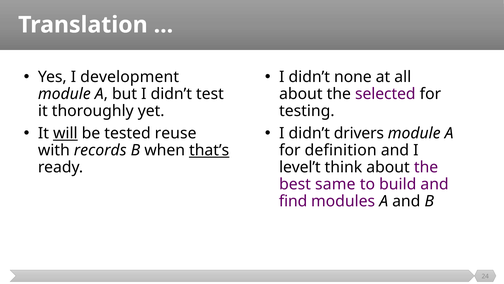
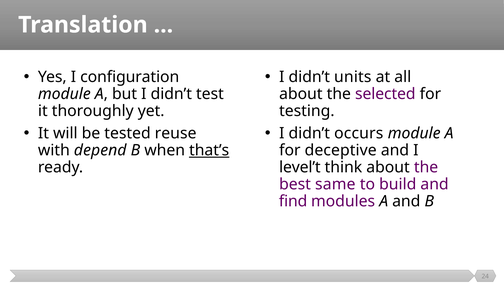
none: none -> units (353, 77)
development: development -> configuration (130, 77)
drivers: drivers -> occurs (359, 133)
will underline: present -> none (65, 133)
records: records -> depend (100, 150)
definition: definition -> deceptive (341, 150)
